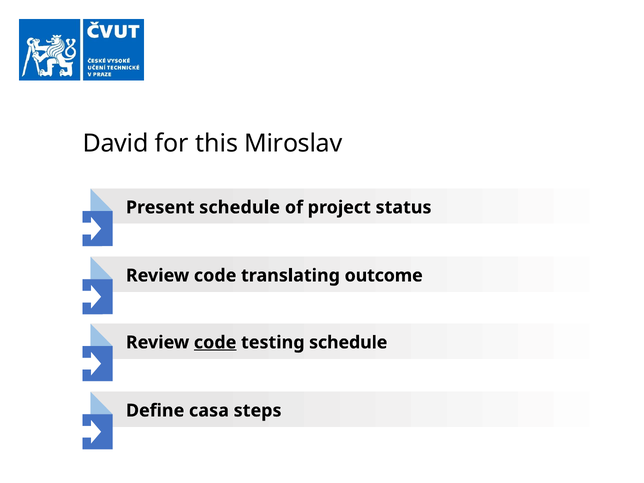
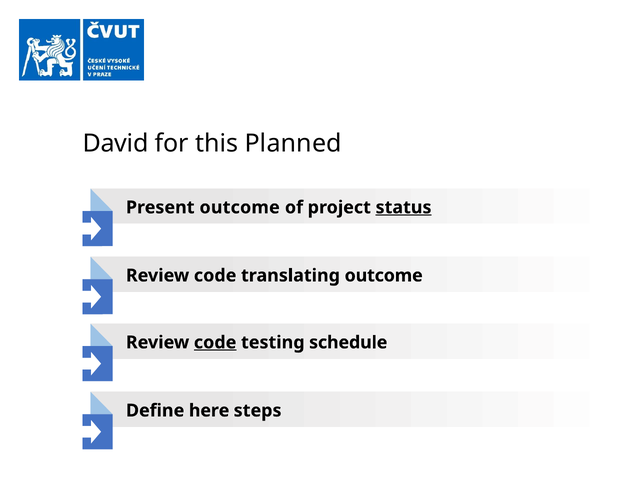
Miroslav: Miroslav -> Planned (293, 143)
Present schedule: schedule -> outcome (240, 207)
status underline: none -> present (404, 207)
casa: casa -> here (209, 411)
